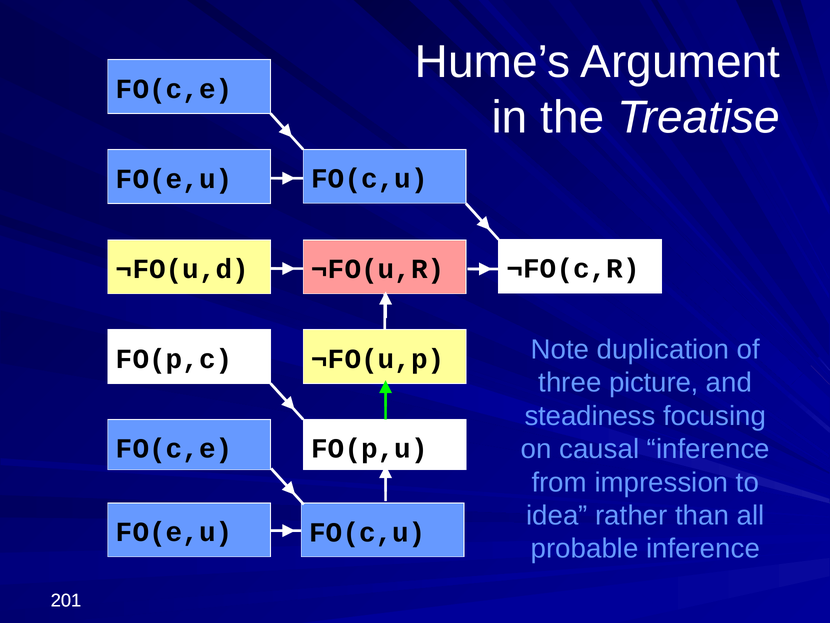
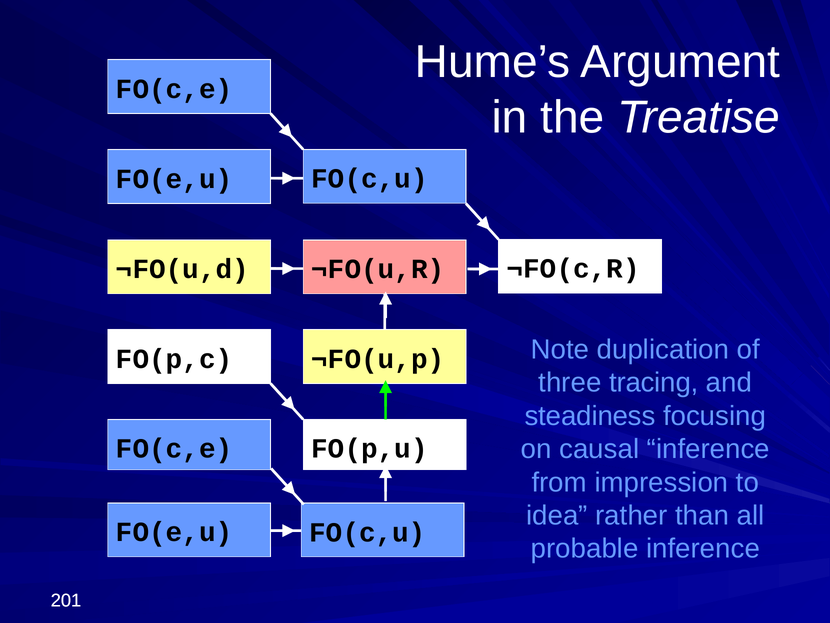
picture: picture -> tracing (654, 382)
